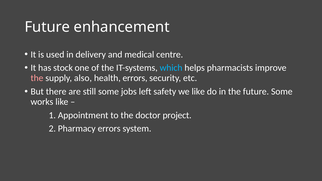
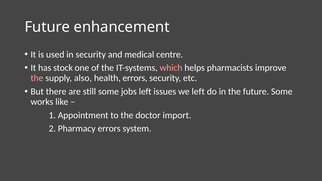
in delivery: delivery -> security (91, 54)
which colour: light blue -> pink (171, 68)
safety: safety -> issues (165, 92)
we like: like -> left (198, 92)
project: project -> import (177, 115)
